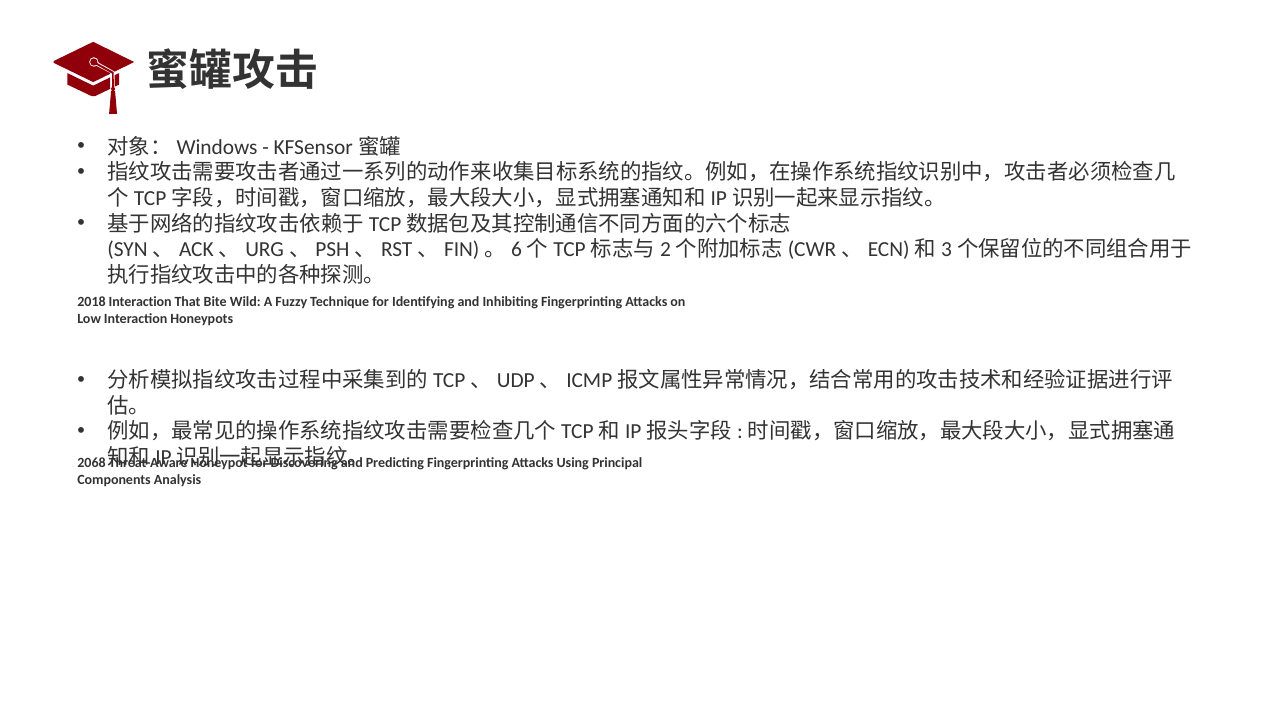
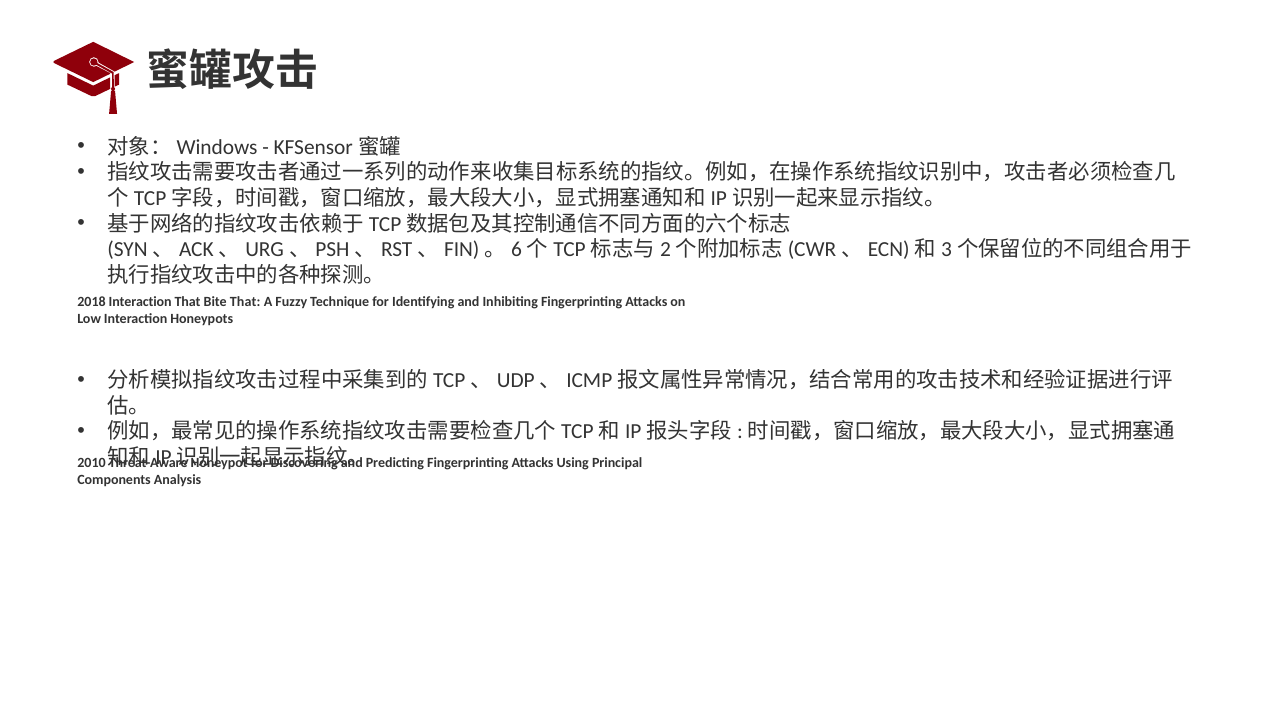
Bite Wild: Wild -> That (245, 302)
2068: 2068 -> 2010 (92, 463)
